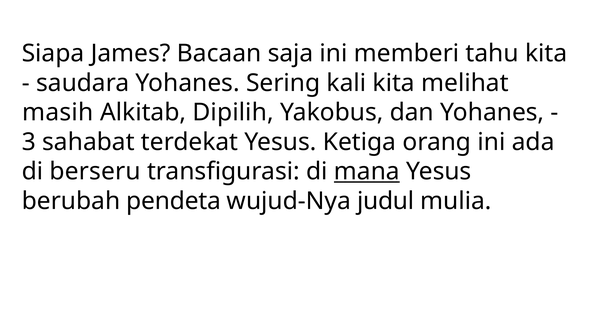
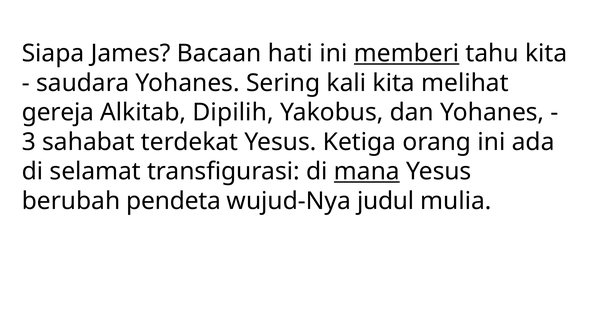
saja: saja -> hati (290, 54)
memberi underline: none -> present (407, 54)
masih: masih -> gereja (58, 113)
berseru: berseru -> selamat (95, 172)
